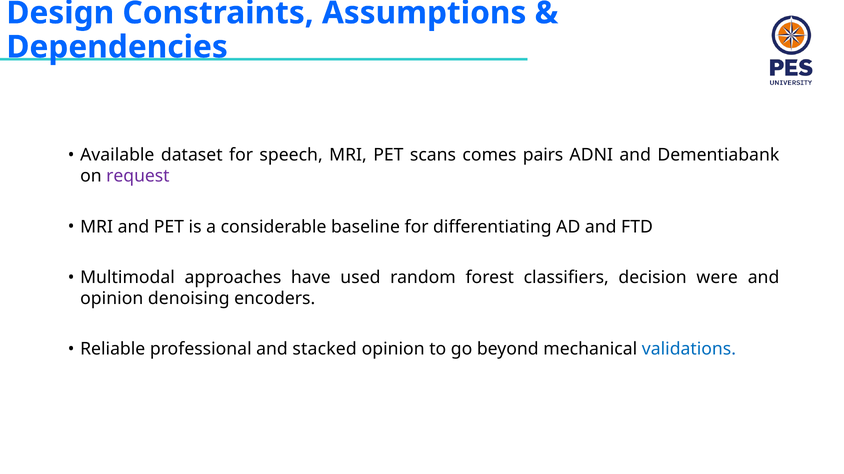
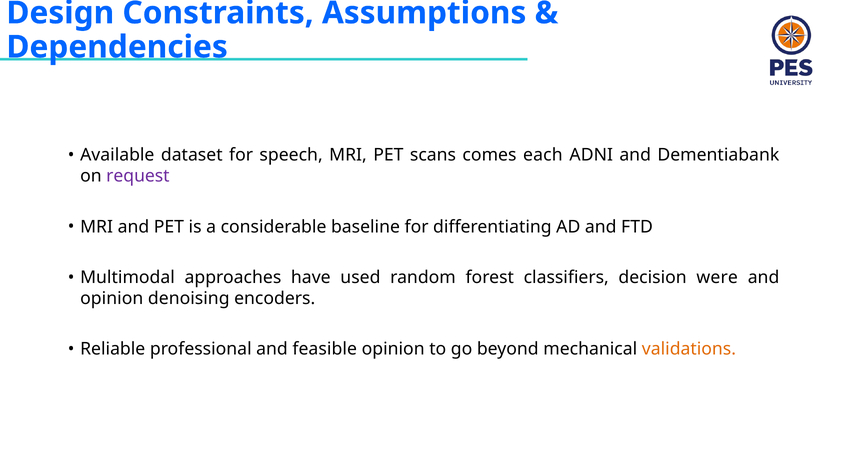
pairs: pairs -> each (543, 155)
stacked: stacked -> feasible (325, 350)
validations colour: blue -> orange (689, 350)
